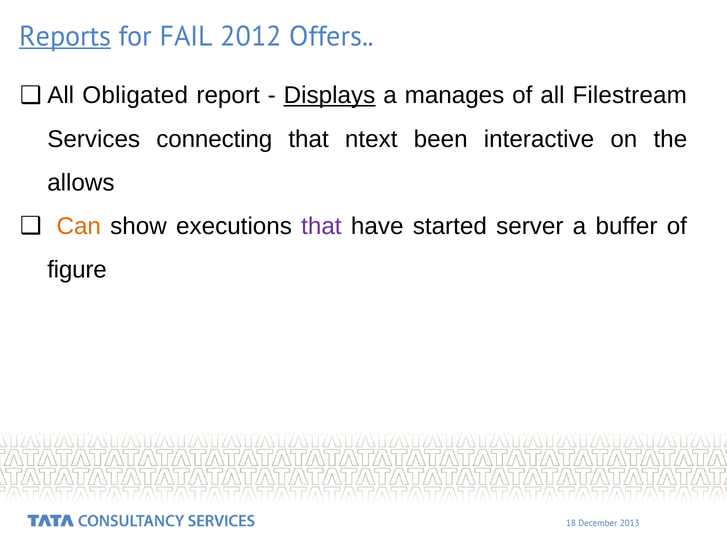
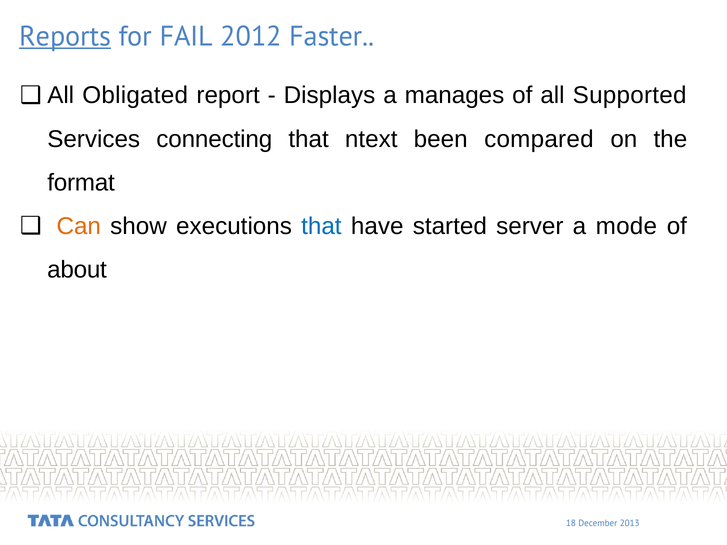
Offers: Offers -> Faster (332, 36)
Displays underline: present -> none (329, 95)
Filestream: Filestream -> Supported (630, 95)
interactive: interactive -> compared (539, 139)
allows: allows -> format (81, 183)
that colour: purple -> blue (321, 226)
buffer: buffer -> mode (626, 226)
figure: figure -> about (77, 270)
